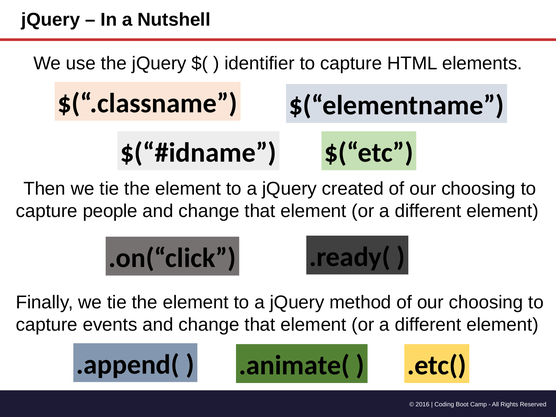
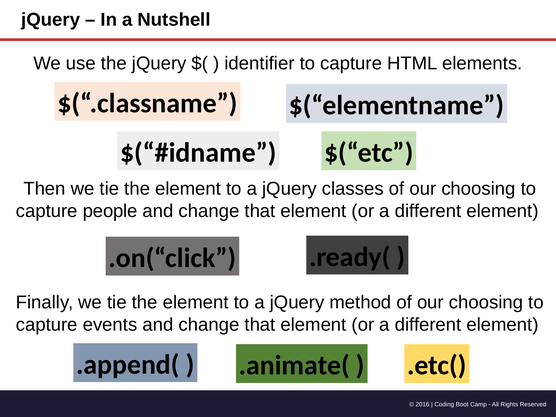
created: created -> classes (353, 189)
